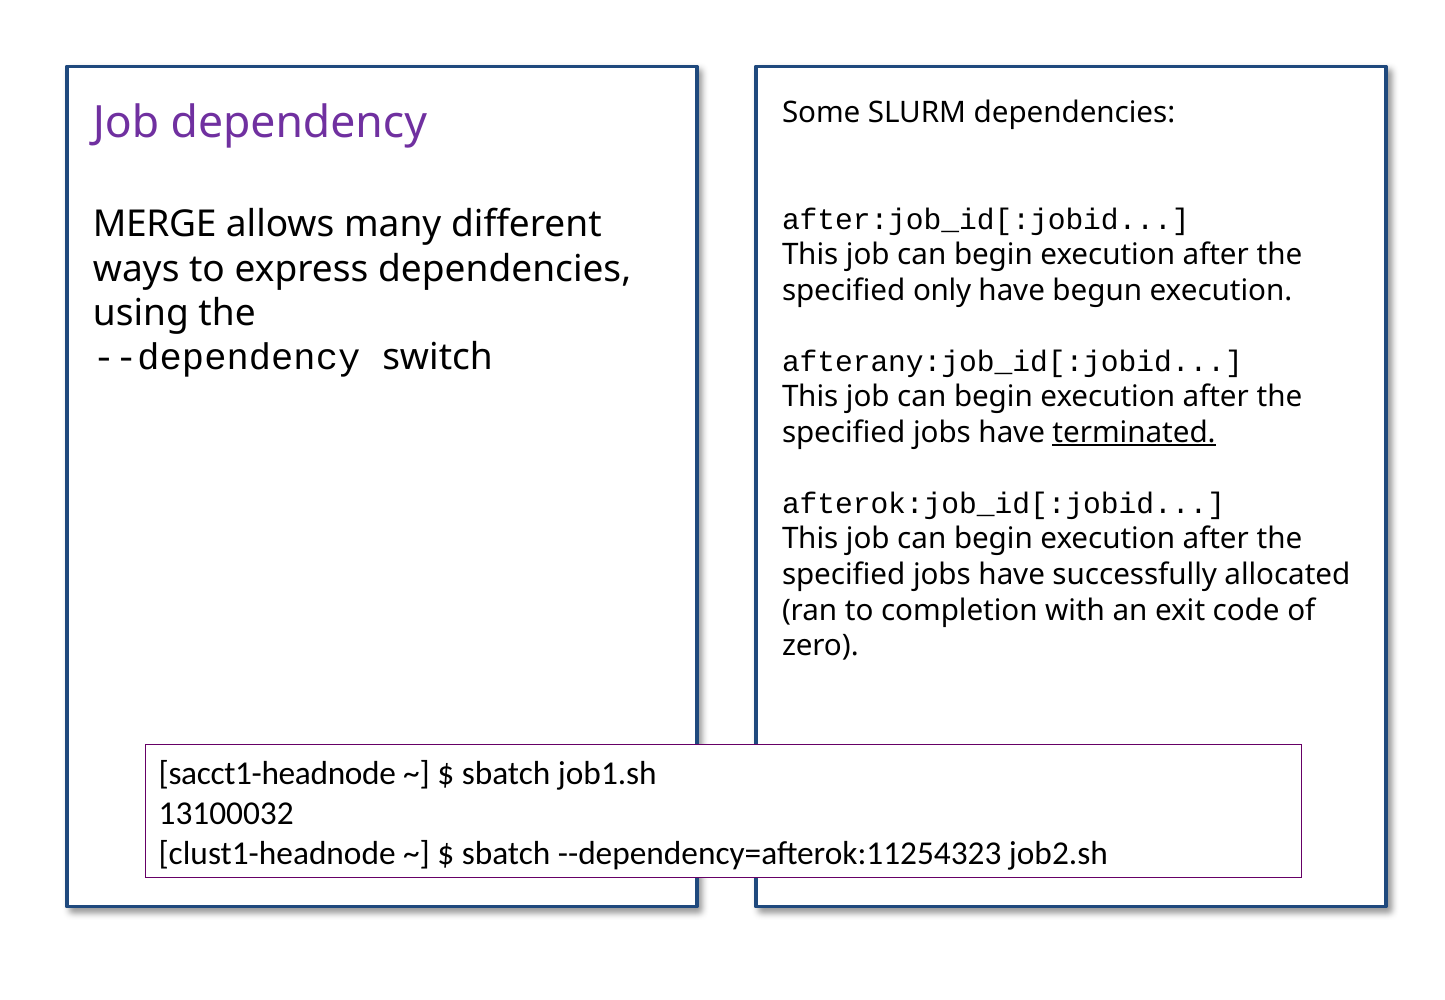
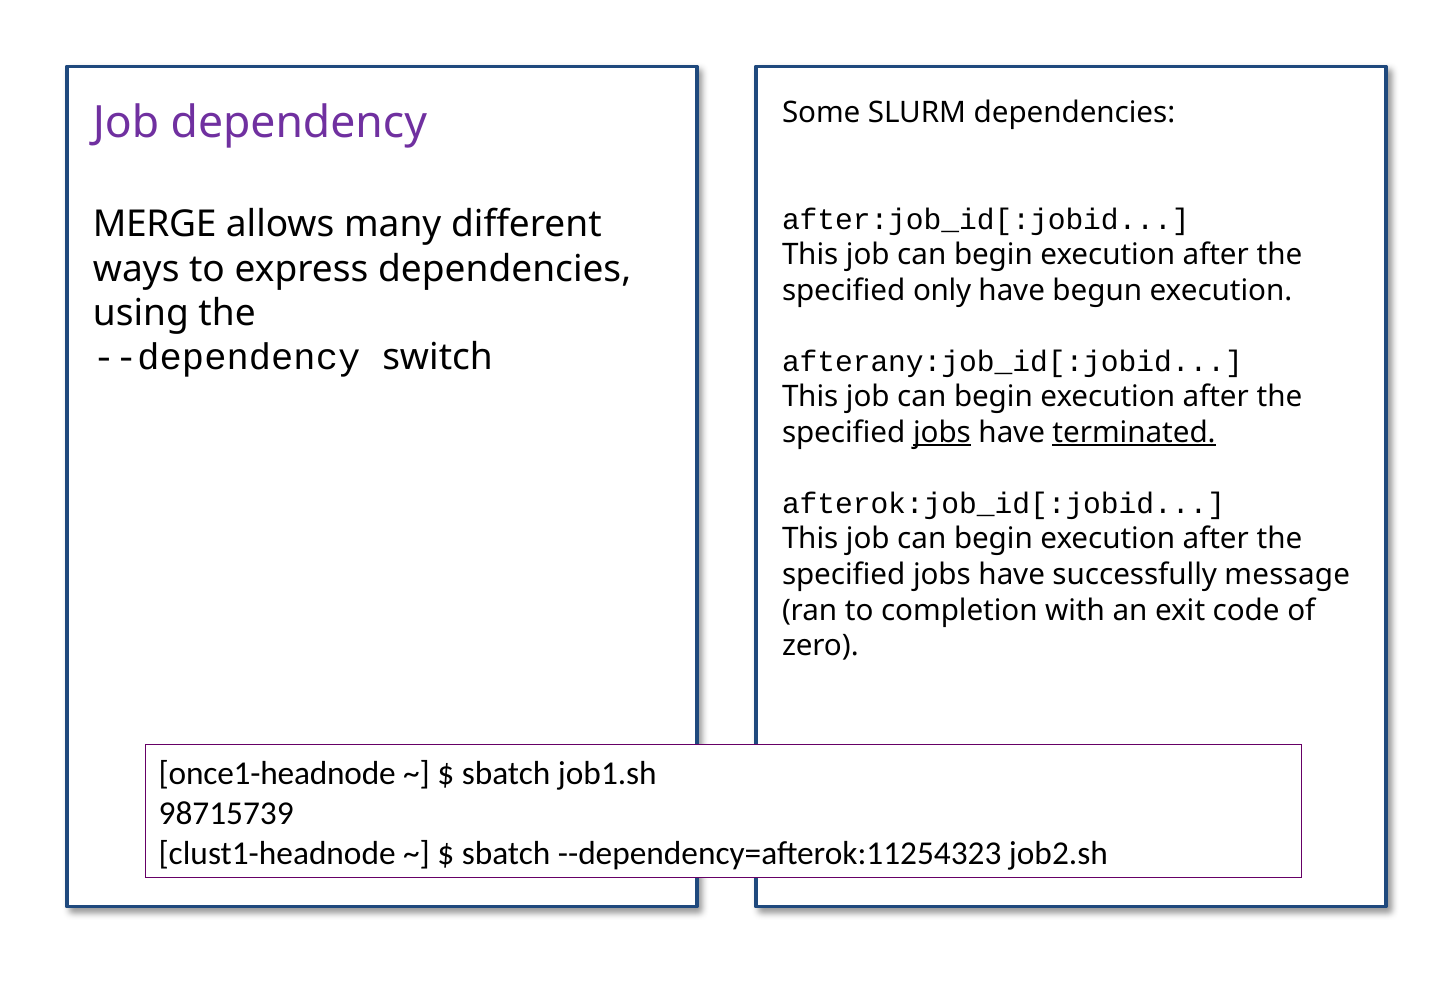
jobs underline: none -> present (942, 433)
allocated: allocated -> message (1287, 575)
sacct1-headnode: sacct1-headnode -> once1-headnode (277, 774)
13100032: 13100032 -> 98715739 (226, 814)
